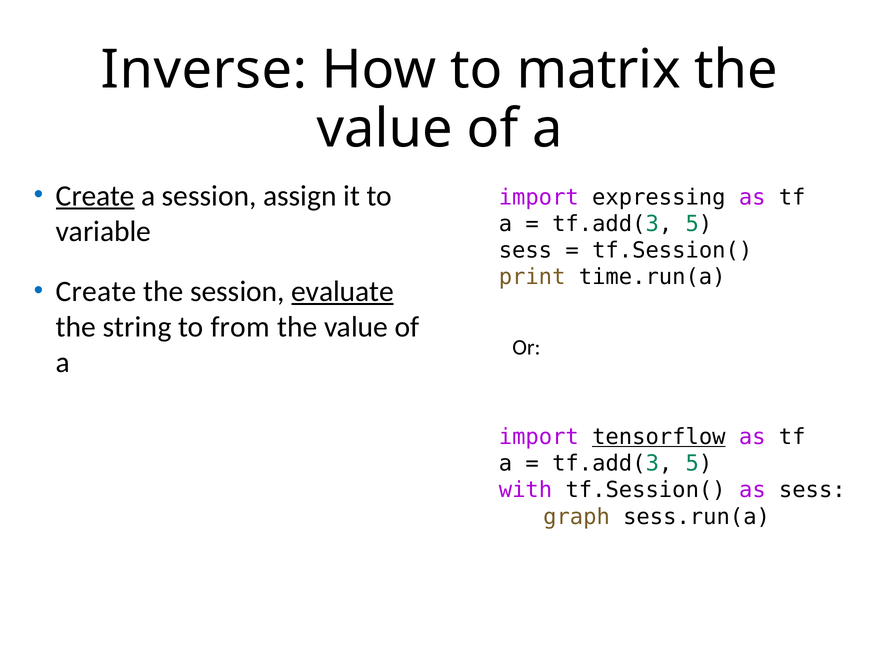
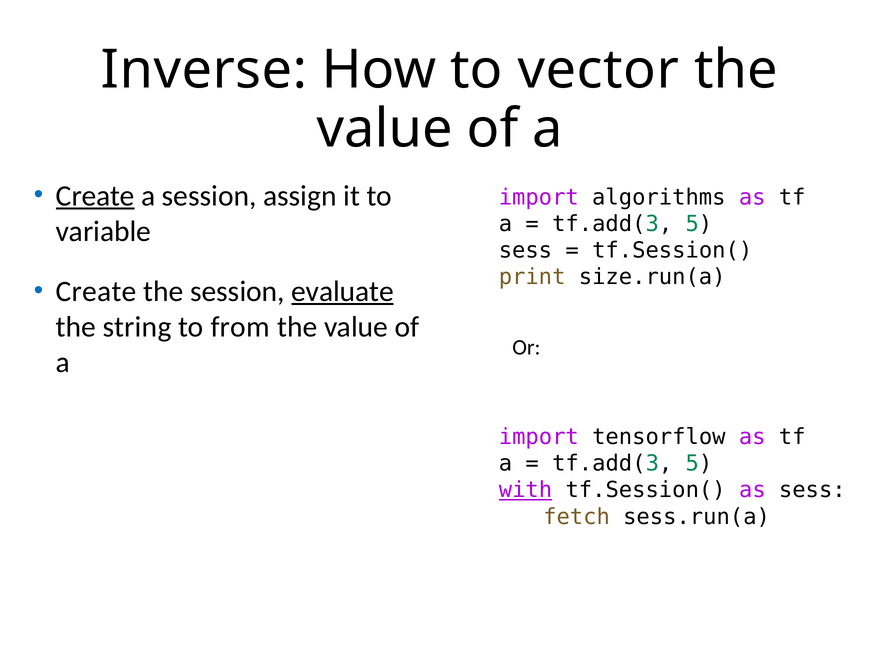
matrix: matrix -> vector (598, 70)
expressing: expressing -> algorithms (659, 197)
time.run(a: time.run(a -> size.run(a (652, 277)
tensorflow underline: present -> none (659, 437)
with underline: none -> present (525, 490)
graph: graph -> fetch (577, 517)
